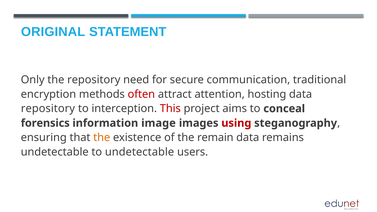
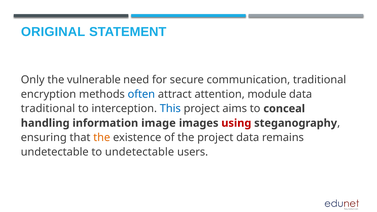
the repository: repository -> vulnerable (94, 80)
often colour: red -> blue (141, 94)
hosting: hosting -> module (267, 94)
repository: repository -> traditional (48, 109)
This colour: red -> blue (170, 109)
forensics: forensics -> handling (45, 123)
the remain: remain -> project (215, 138)
